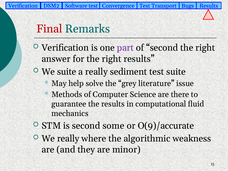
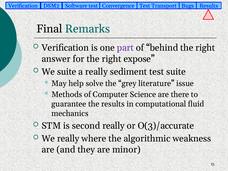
Final colour: red -> black (49, 29)
of second: second -> behind (162, 48)
right results: results -> expose (139, 59)
second some: some -> really (113, 126)
O(9)/accurate: O(9)/accurate -> O(3)/accurate (166, 126)
